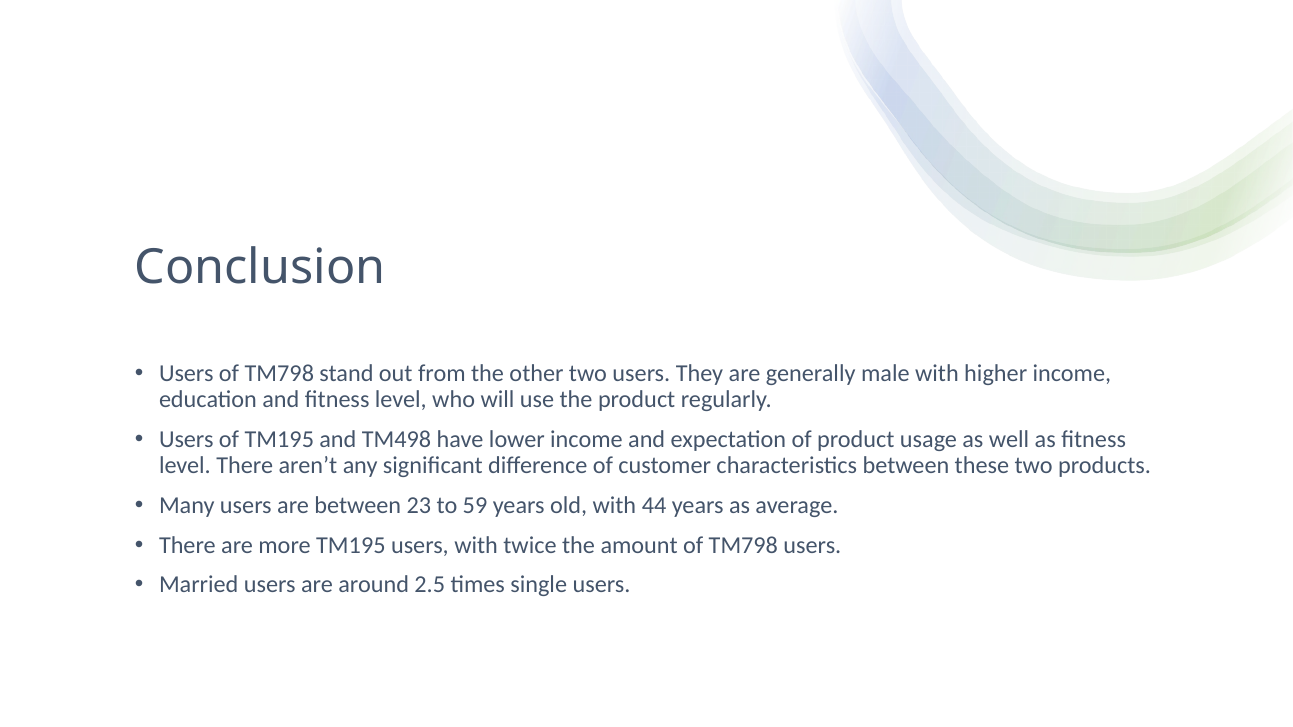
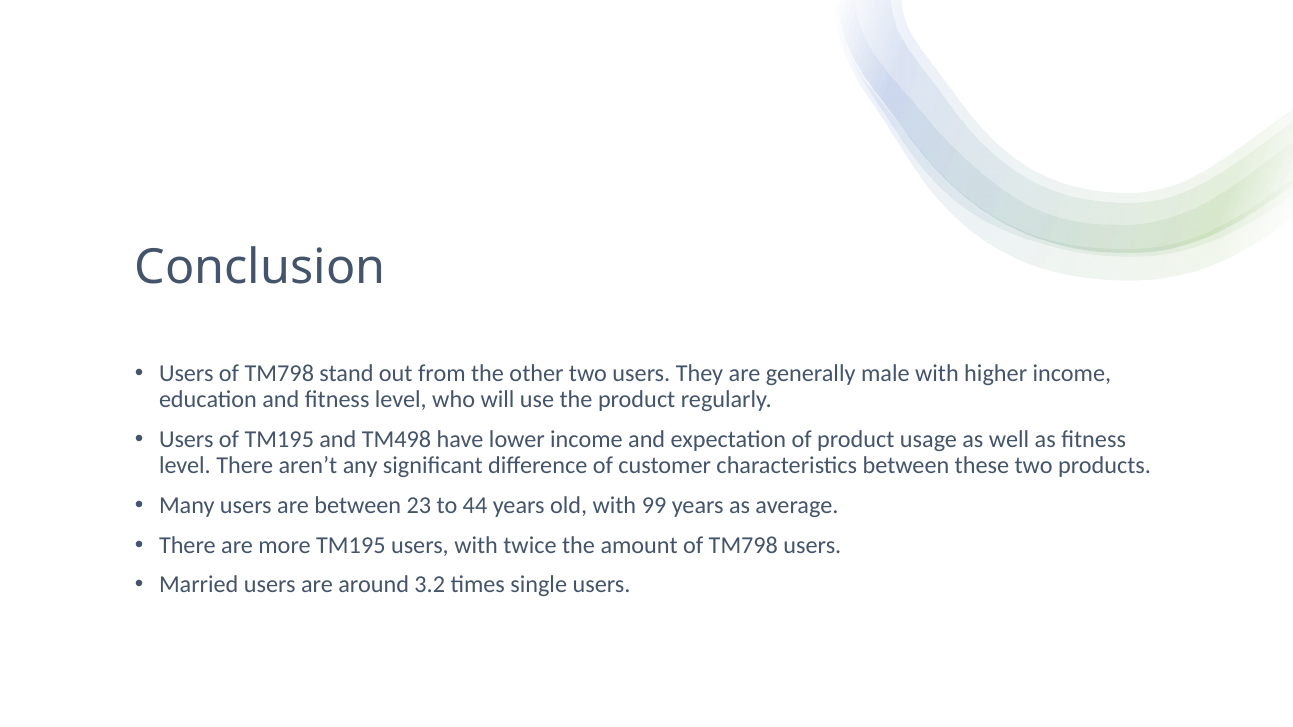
59: 59 -> 44 (475, 506)
44: 44 -> 99 (654, 506)
2.5: 2.5 -> 3.2 (430, 585)
